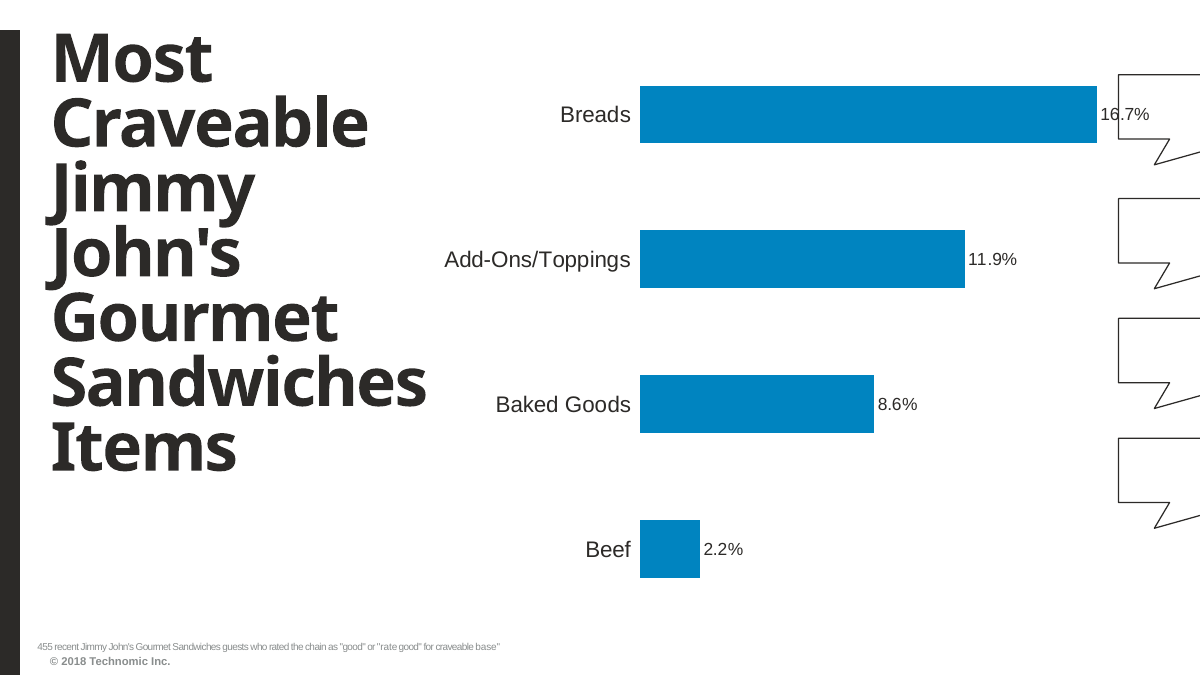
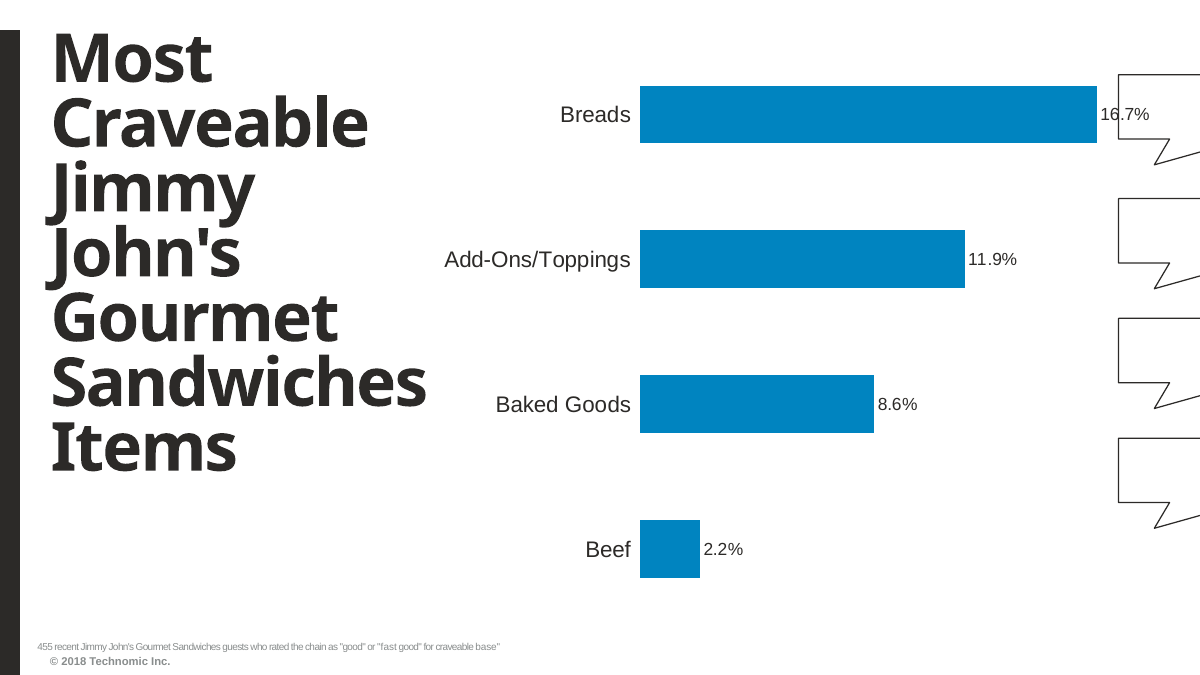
rate: rate -> fast (387, 647)
